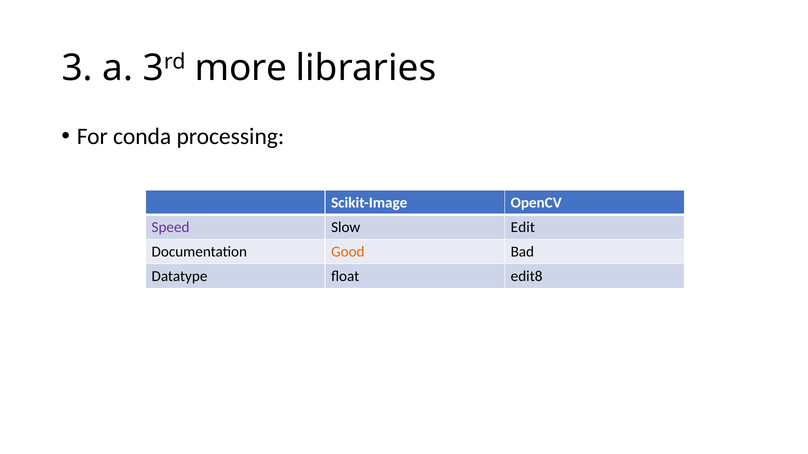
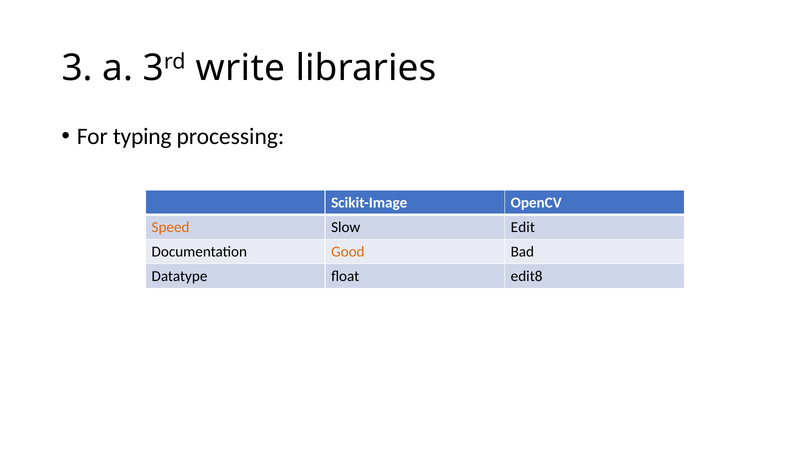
more: more -> write (240, 68)
conda: conda -> typing (142, 137)
Speed colour: purple -> orange (171, 227)
